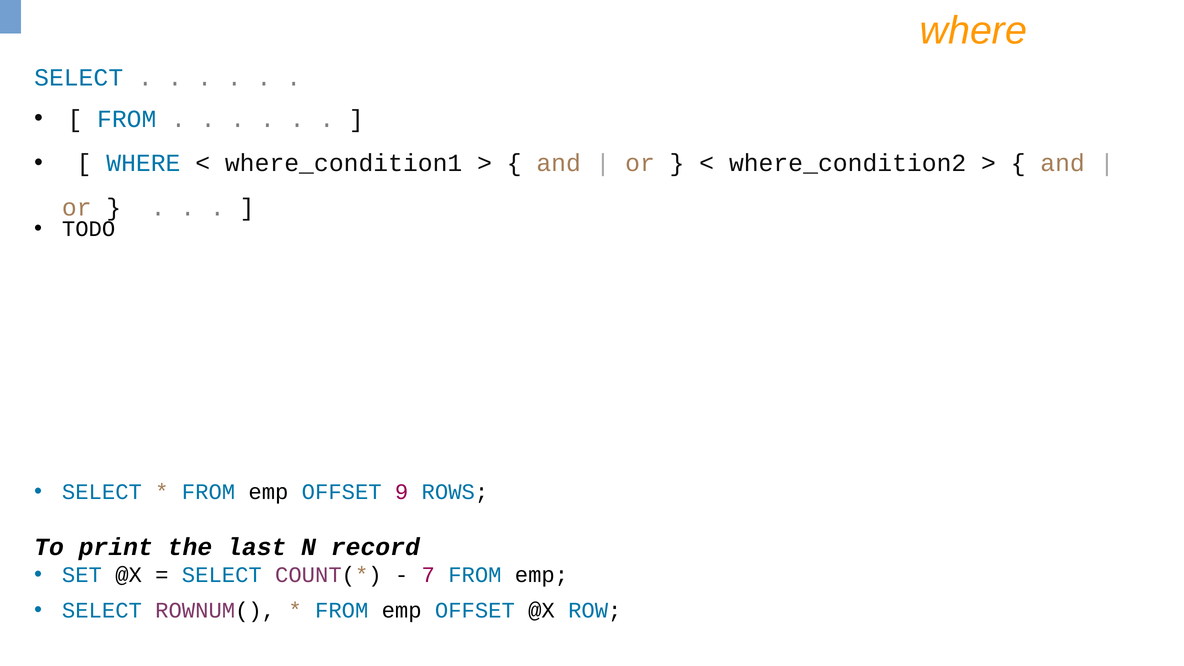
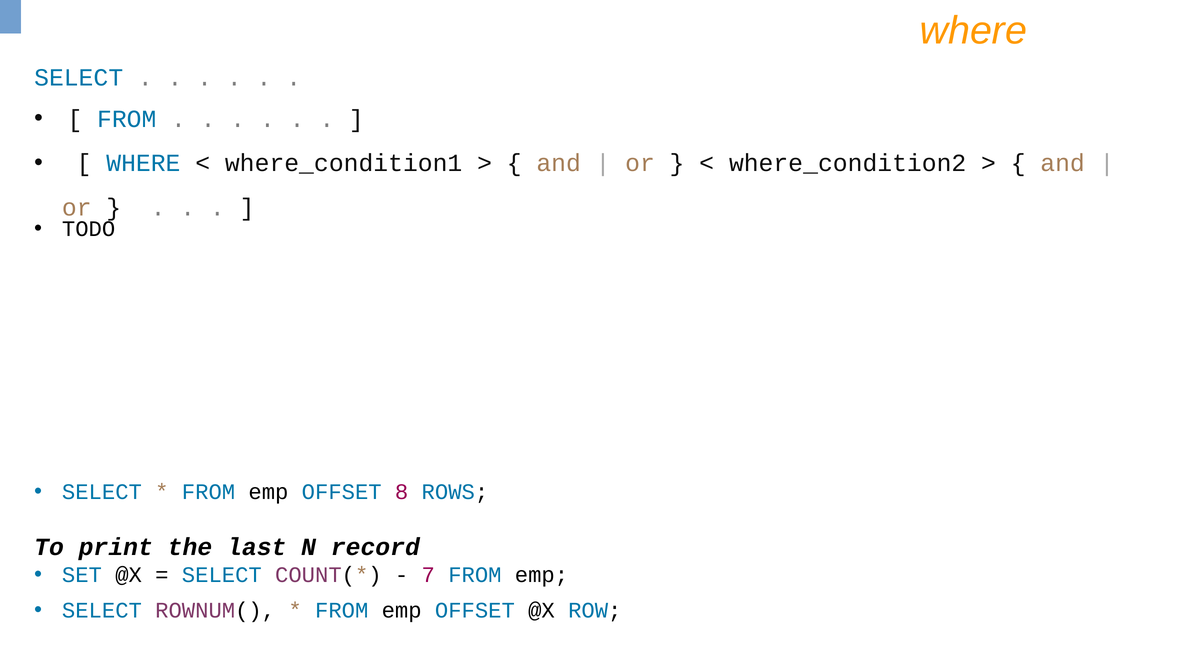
9: 9 -> 8 (402, 492)
